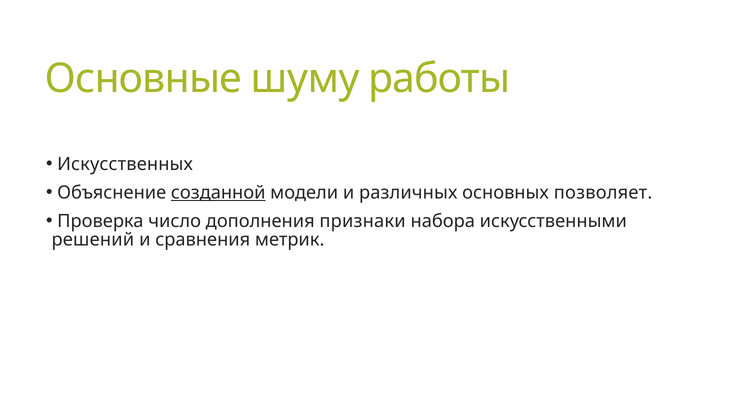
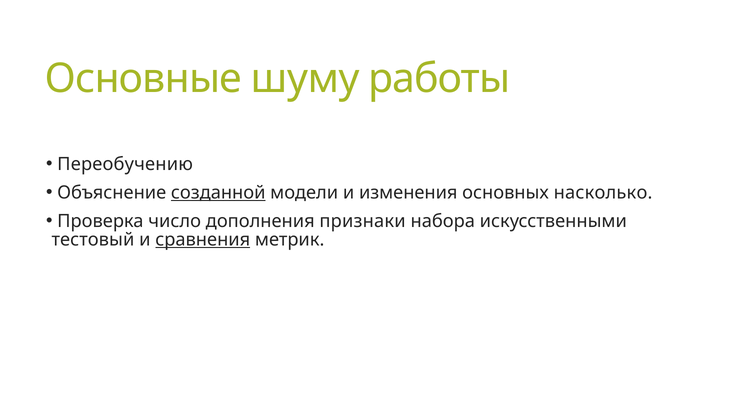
Искусственных: Искусственных -> Переобучению (125, 164)
различных: различных -> изменения (408, 193)
позволяет: позволяет -> насколько (603, 193)
решений: решений -> тестовый (93, 240)
сравнения underline: none -> present (203, 240)
